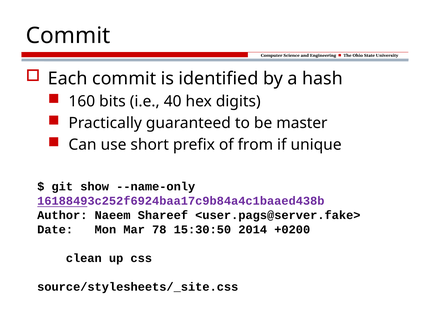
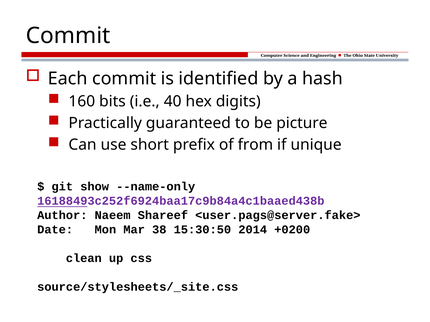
master: master -> picture (302, 123)
78: 78 -> 38 (159, 230)
